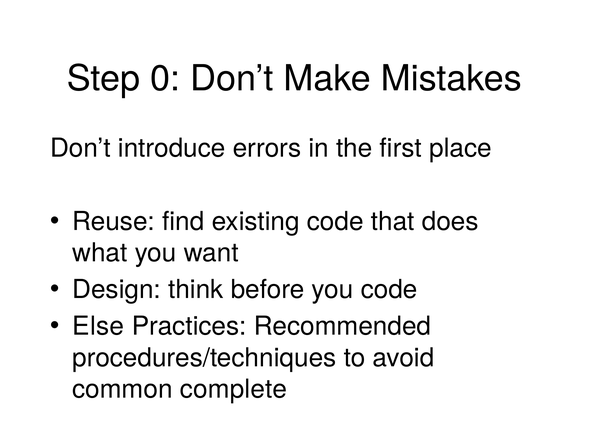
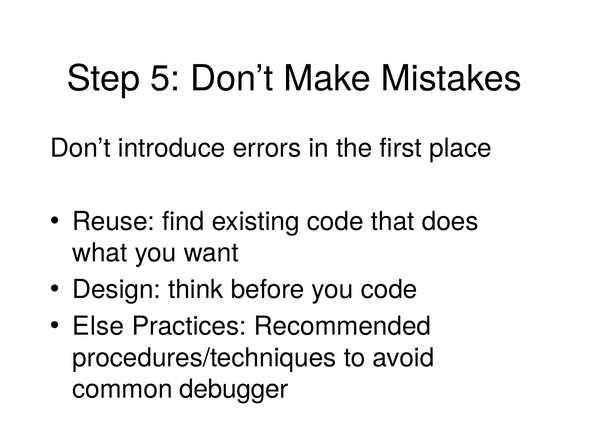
0: 0 -> 5 (165, 79)
complete: complete -> debugger (234, 389)
